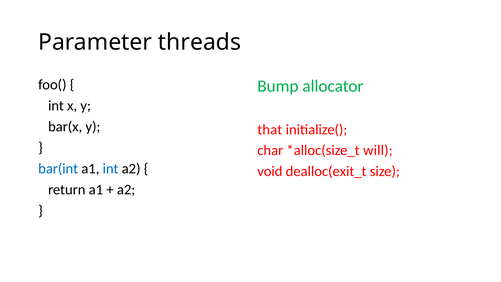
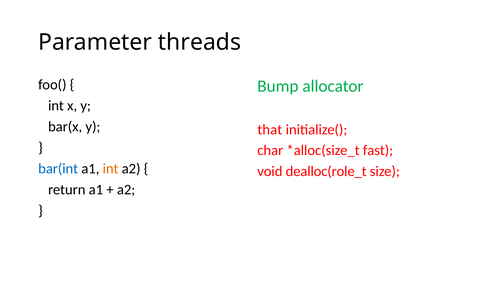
will: will -> fast (378, 150)
int colour: blue -> orange (111, 169)
dealloc(exit_t: dealloc(exit_t -> dealloc(role_t (326, 171)
